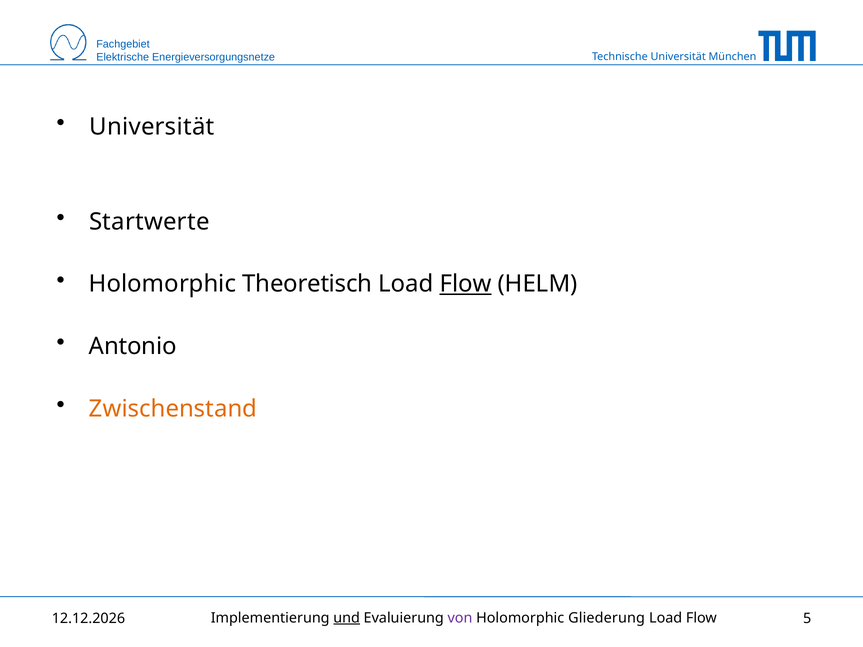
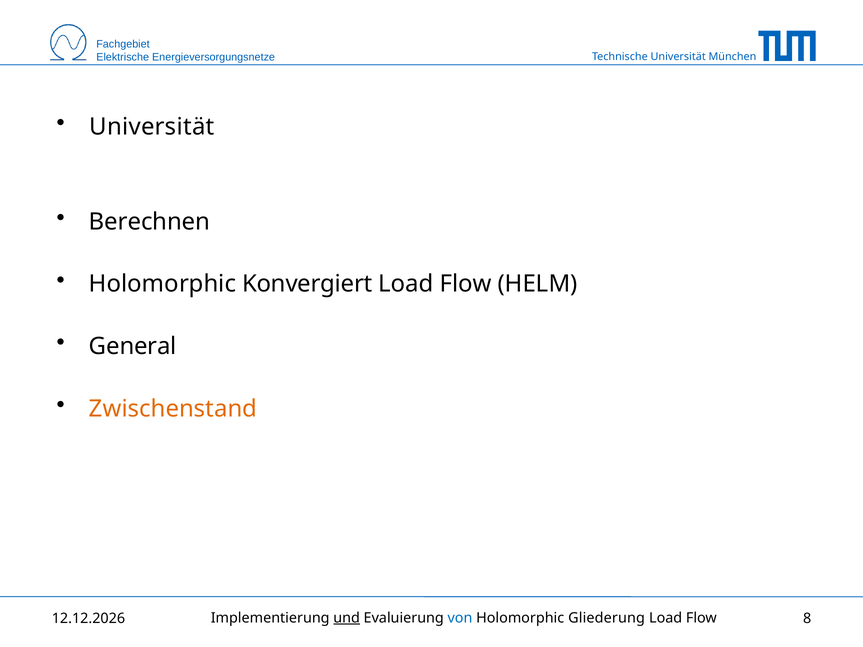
Startwerte: Startwerte -> Berechnen (149, 222)
Theoretisch: Theoretisch -> Konvergiert (307, 284)
Flow underline: present -> none (466, 284)
Antonio: Antonio -> General (133, 346)
von colour: purple -> blue (460, 618)
5: 5 -> 8 (807, 619)
